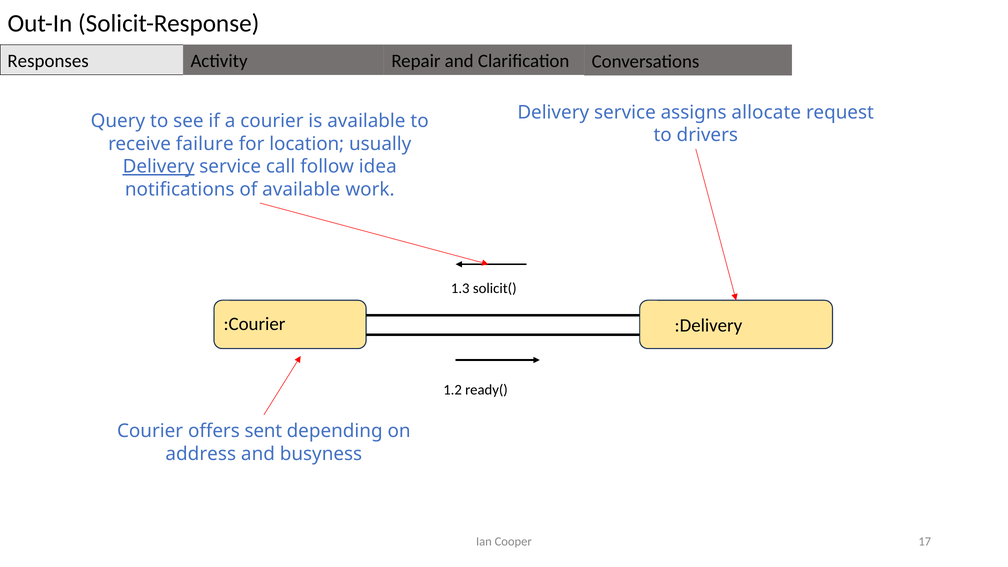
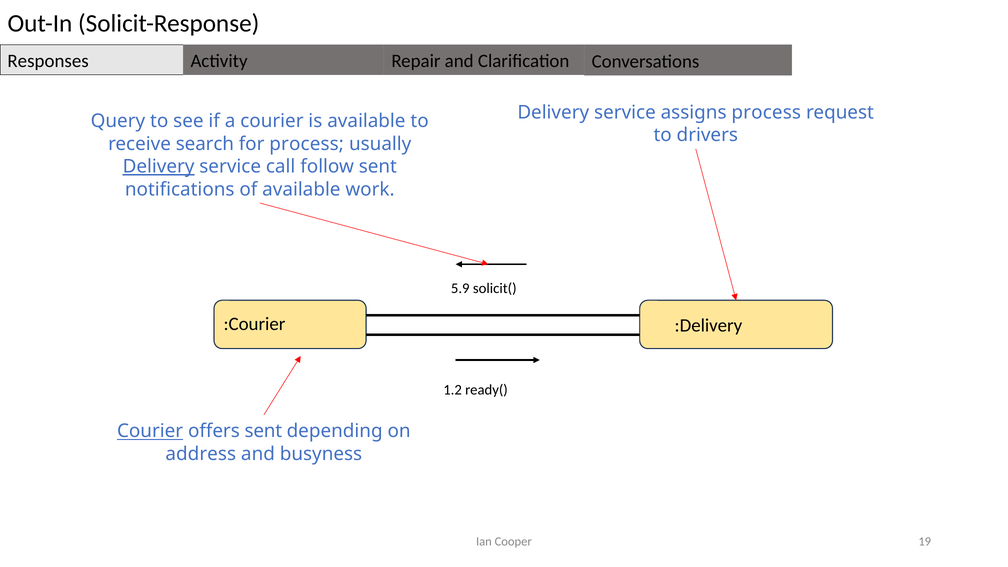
assigns allocate: allocate -> process (766, 112)
failure: failure -> search (205, 144)
for location: location -> process (307, 144)
follow idea: idea -> sent (378, 167)
1.3: 1.3 -> 5.9 (460, 288)
Courier underline: none -> present (150, 431)
17: 17 -> 19 (925, 541)
